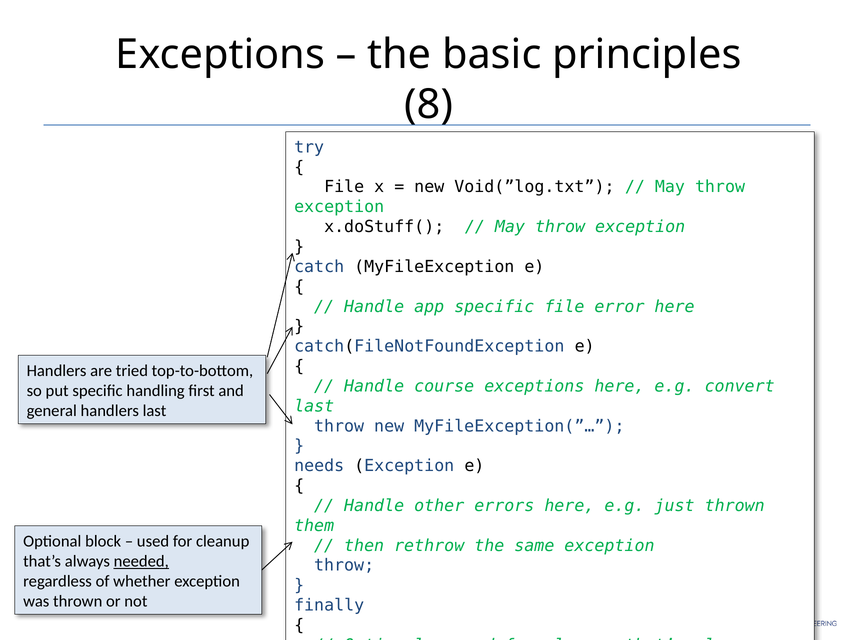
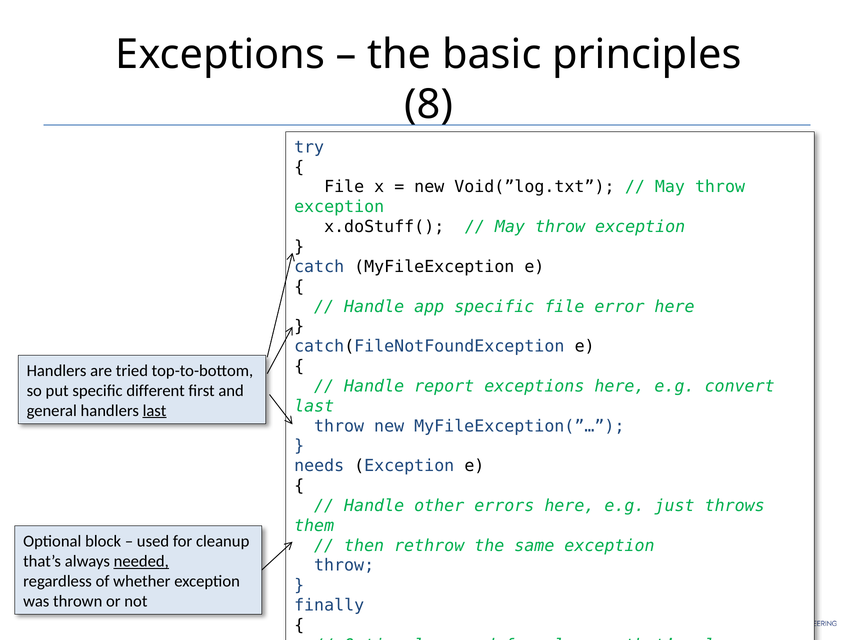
course: course -> report (444, 387)
handling: handling -> different (156, 391)
last underline: none -> present (154, 411)
just thrown: thrown -> throws (735, 506)
